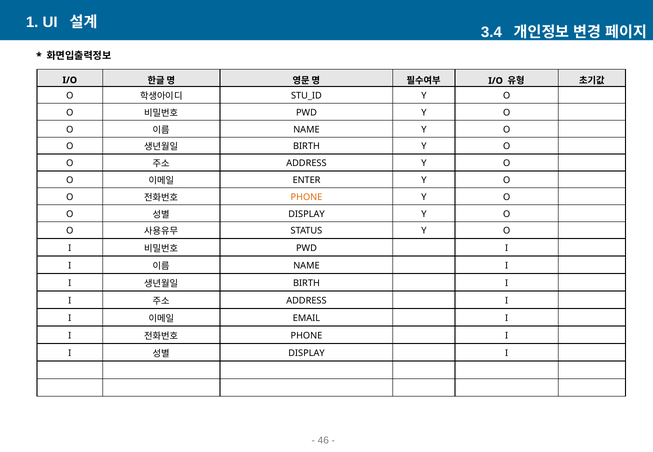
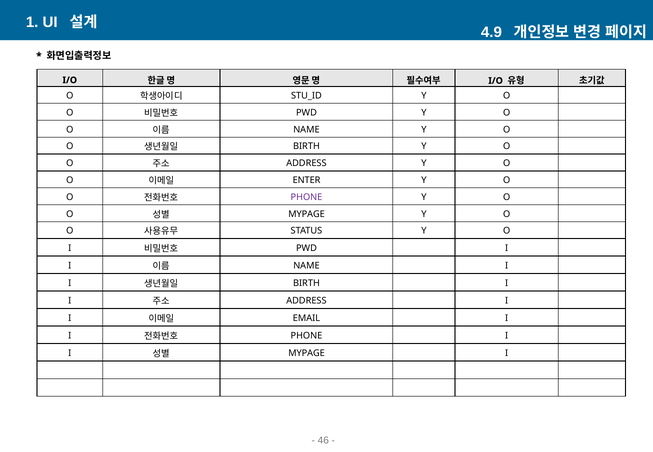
3.4: 3.4 -> 4.9 (491, 32)
PHONE colour: orange -> purple (306, 197)
DISPLAY: DISPLAY -> MYPAGE (307, 214)
DISPLAY: DISPLAY -> MYPAGE (307, 353)
